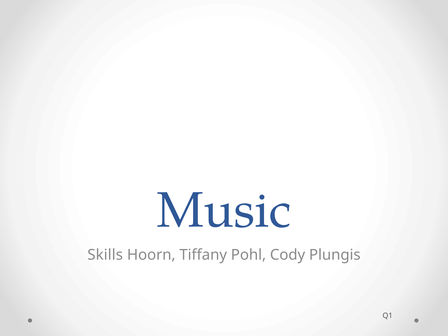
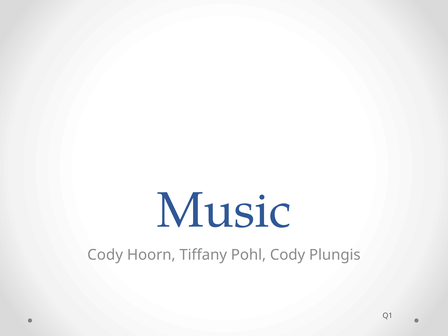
Skills: Skills -> Cody (105, 255)
